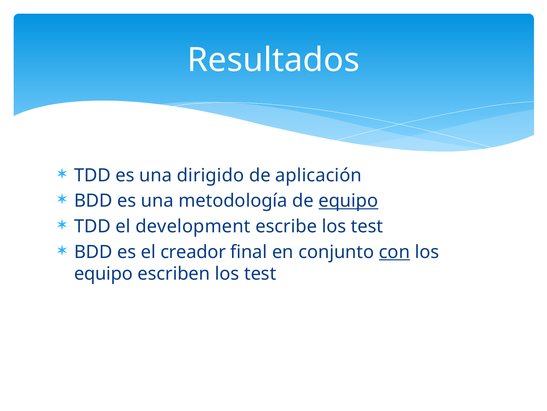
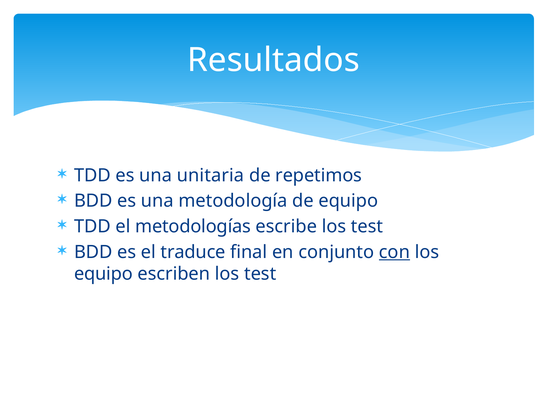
dirigido: dirigido -> unitaria (211, 175)
aplicación: aplicación -> repetimos (319, 175)
equipo underline: present -> none (348, 201)
development: development -> metodologías (193, 226)
creador: creador -> traduce (193, 252)
